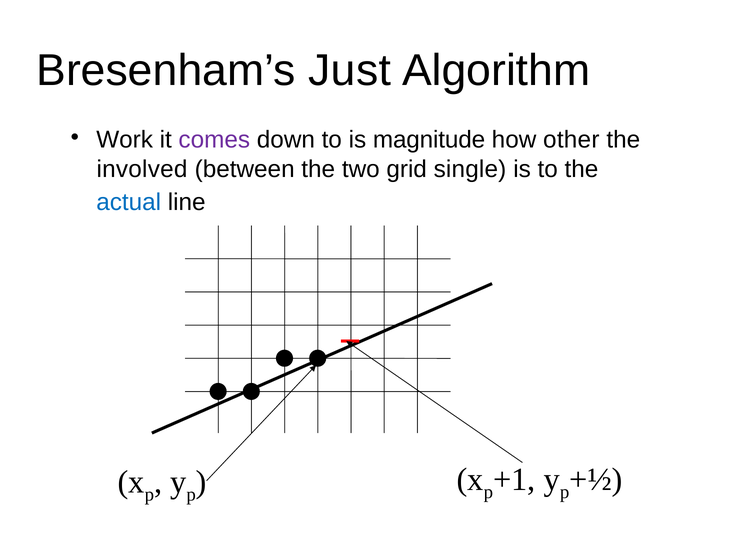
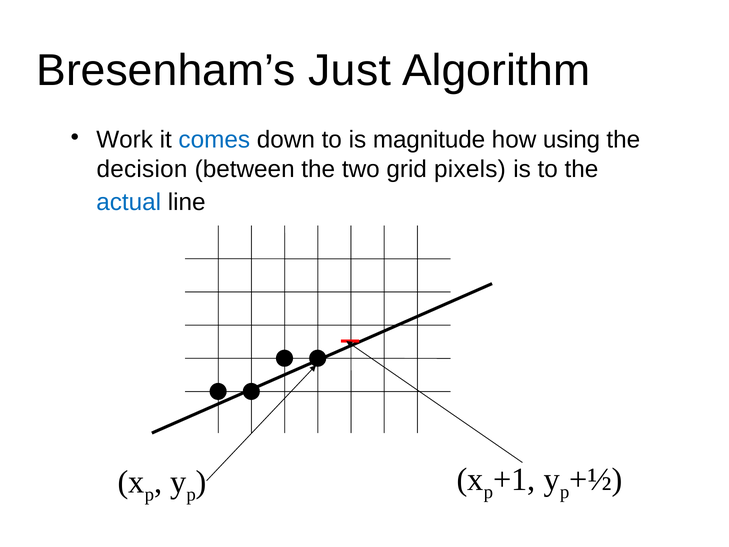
comes colour: purple -> blue (214, 140)
other: other -> using (572, 140)
involved: involved -> decision (142, 169)
single: single -> pixels (470, 169)
